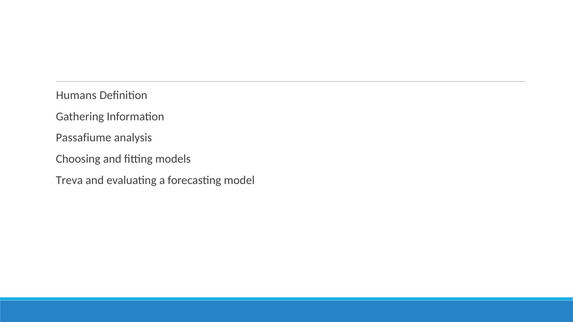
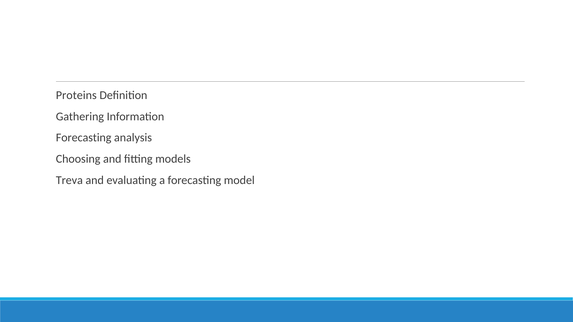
Humans: Humans -> Proteins (76, 95)
Passafiume: Passafiume -> Forecasting (84, 138)
